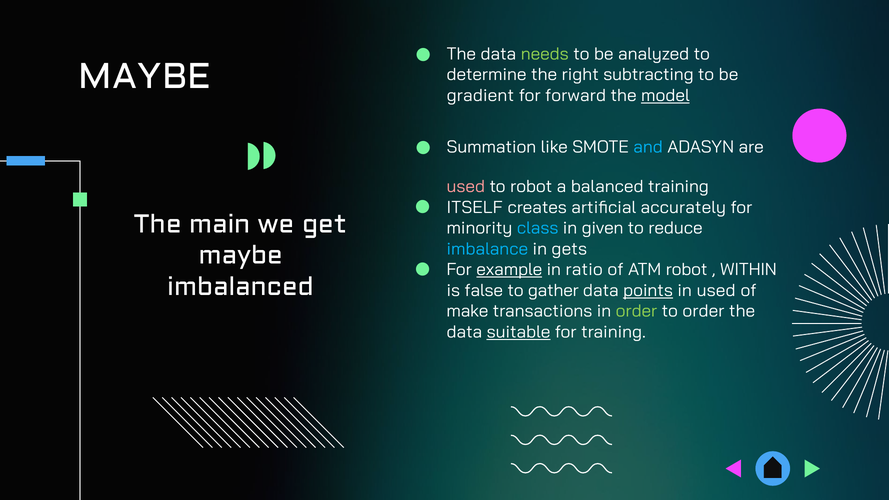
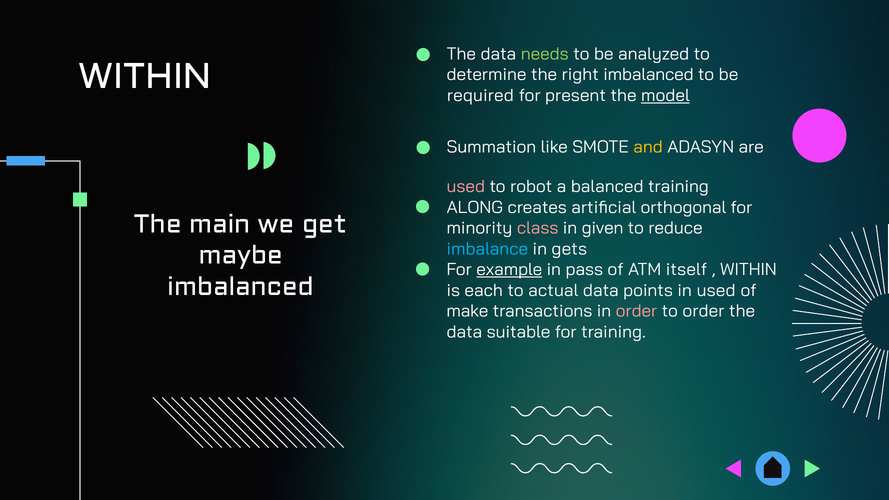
MAYBE: MAYBE -> WITHIN (145, 76)
right subtracting: subtracting -> imbalanced (649, 75)
gradient: gradient -> required (480, 95)
forward: forward -> present (576, 95)
and colour: light blue -> yellow (648, 147)
ITSELF: ITSELF -> ALONG (475, 207)
accurately: accurately -> orthogonal (683, 207)
class colour: light blue -> pink (538, 228)
ratio: ratio -> pass (584, 270)
ATM robot: robot -> itself (686, 270)
false: false -> each (484, 290)
gather: gather -> actual (553, 290)
points underline: present -> none (648, 290)
order colour: light green -> pink (636, 311)
suitable underline: present -> none (519, 332)
